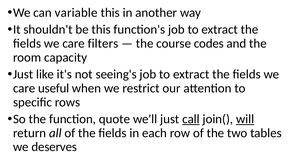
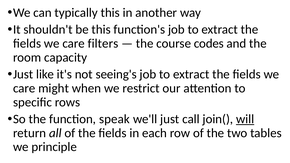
variable: variable -> typically (76, 13)
useful: useful -> might (54, 88)
quote: quote -> speak (114, 119)
call underline: present -> none (191, 119)
deserves: deserves -> principle (54, 147)
